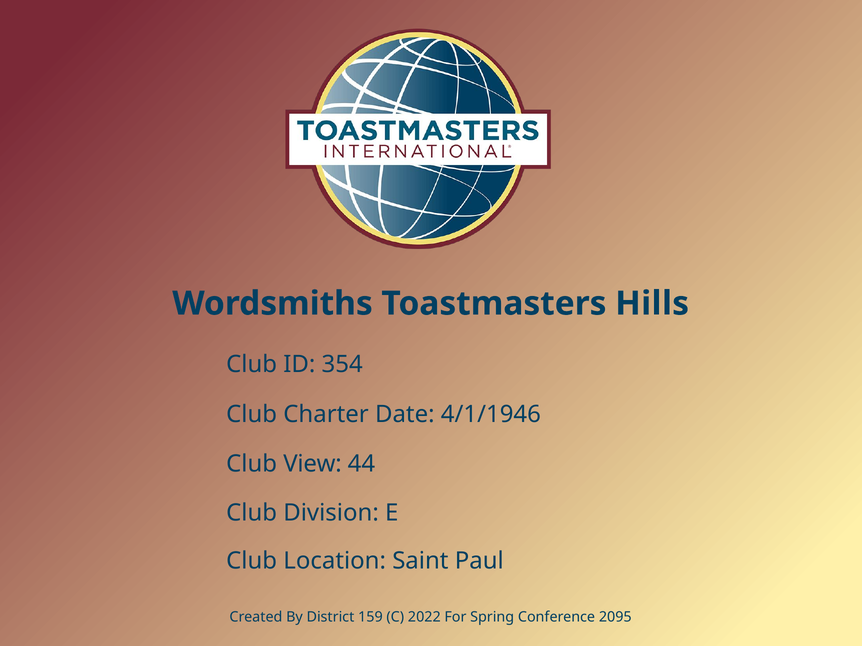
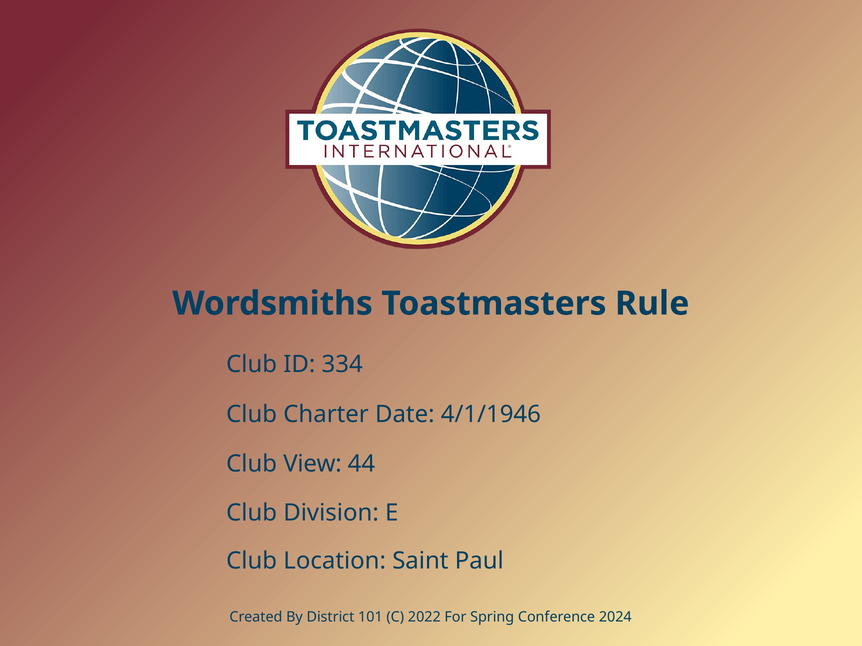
Hills: Hills -> Rule (652, 304)
354: 354 -> 334 (342, 365)
159: 159 -> 101 (370, 617)
2095: 2095 -> 2024 (615, 617)
